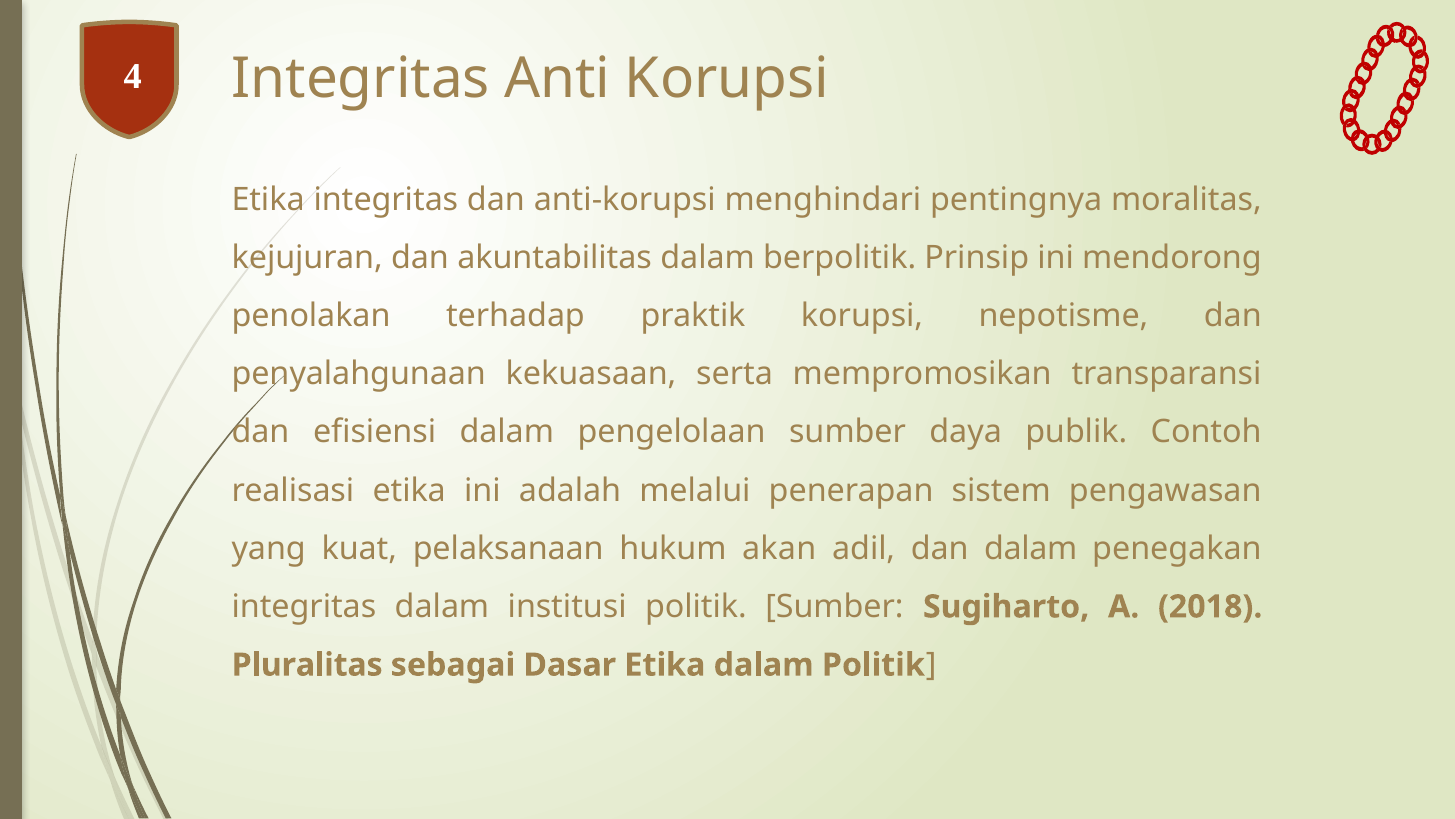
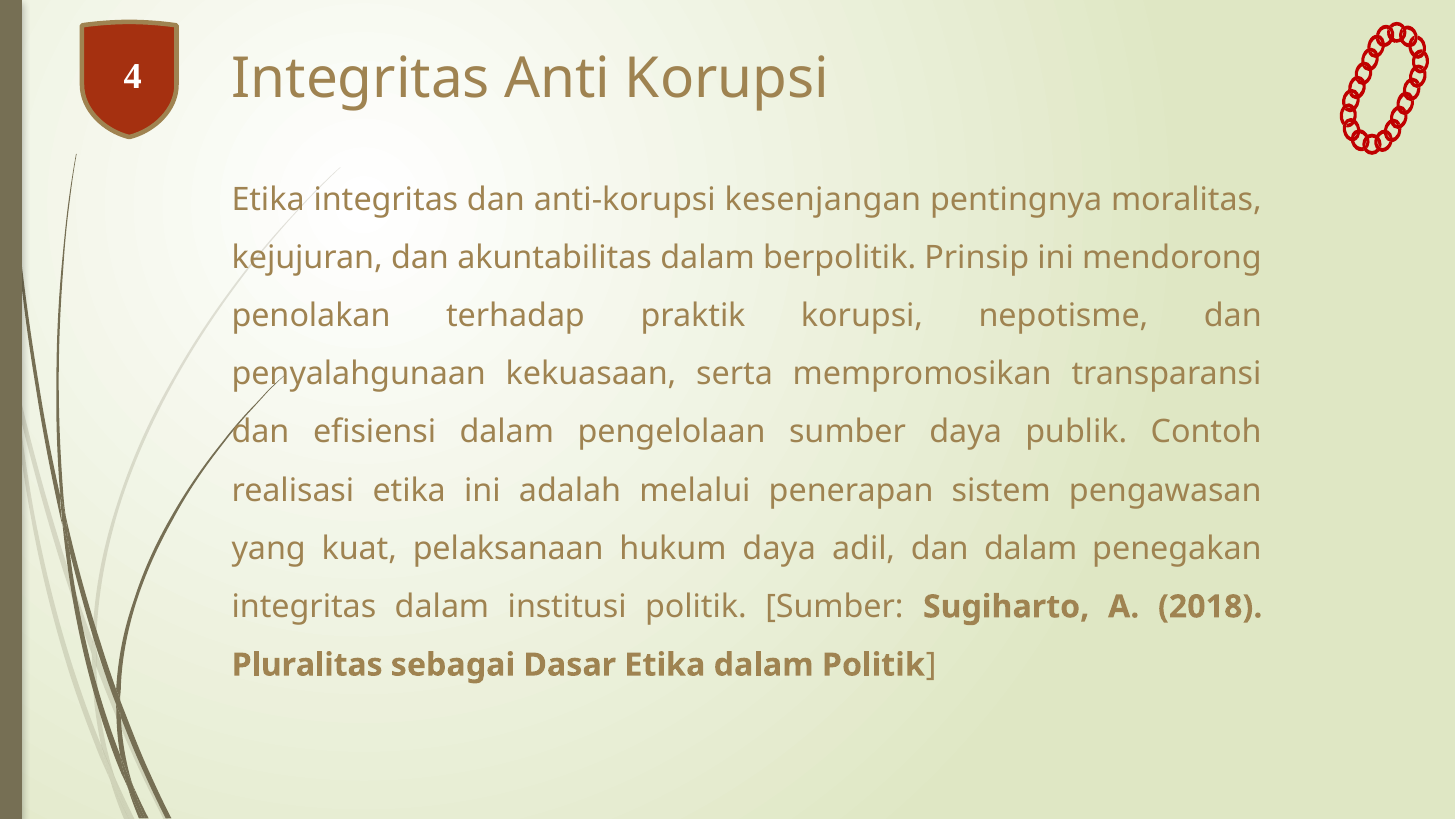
menghindari: menghindari -> kesenjangan (823, 199)
hukum akan: akan -> daya (779, 548)
